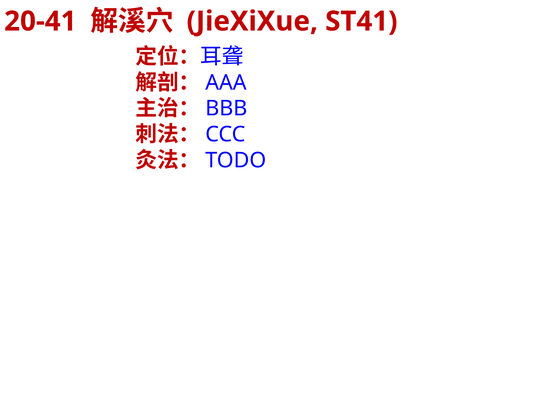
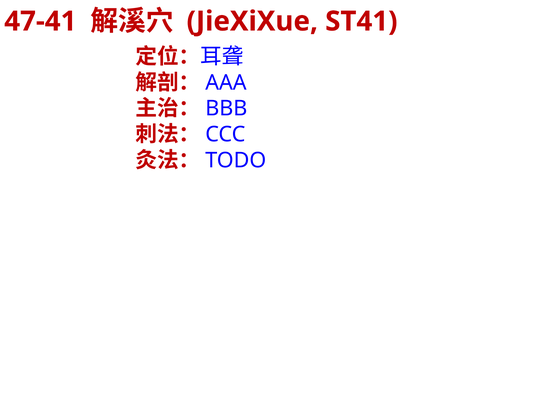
20-41: 20-41 -> 47-41 (40, 21)
